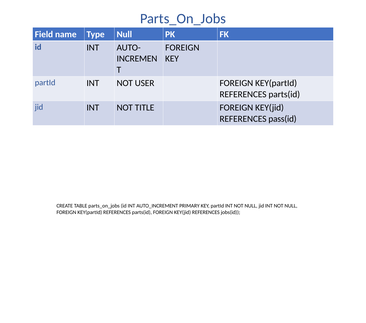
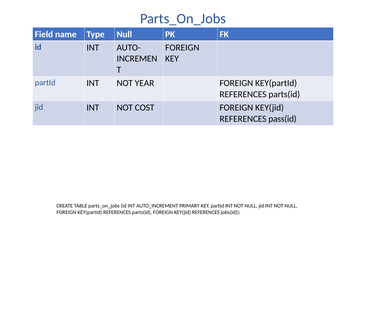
USER: USER -> YEAR (145, 83)
TITLE: TITLE -> COST (145, 108)
